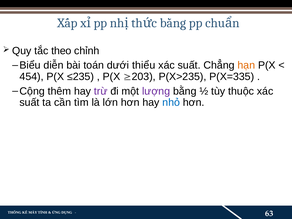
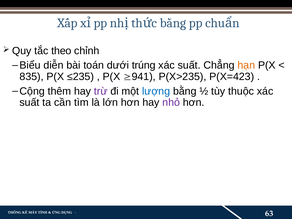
thiểu: thiểu -> trúng (144, 65)
454: 454 -> 835 (32, 77)
203: 203 -> 941 (144, 77)
P(X=335: P(X=335 -> P(X=423 (232, 77)
lượng colour: purple -> blue (156, 91)
nhỏ colour: blue -> purple (171, 103)
